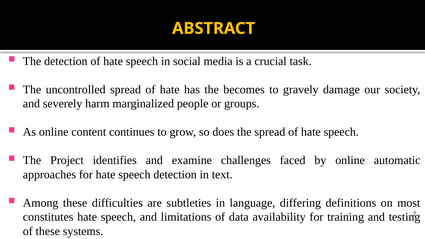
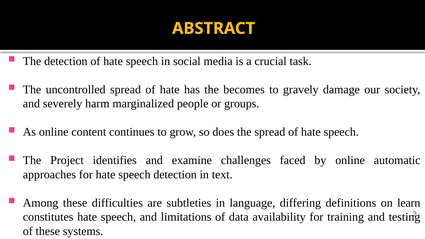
most: most -> learn (409, 203)
